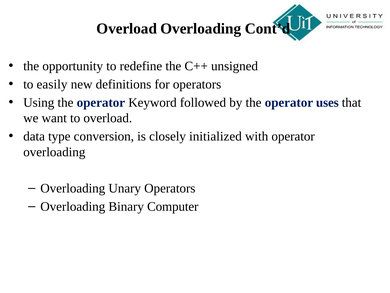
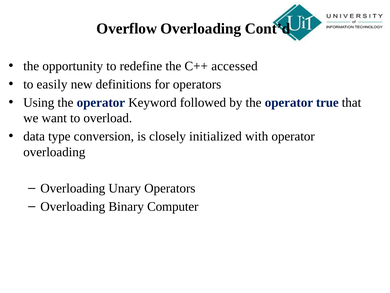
Overload: Overload -> Overflow (127, 29)
unsigned: unsigned -> accessed (234, 66)
uses: uses -> true (327, 102)
